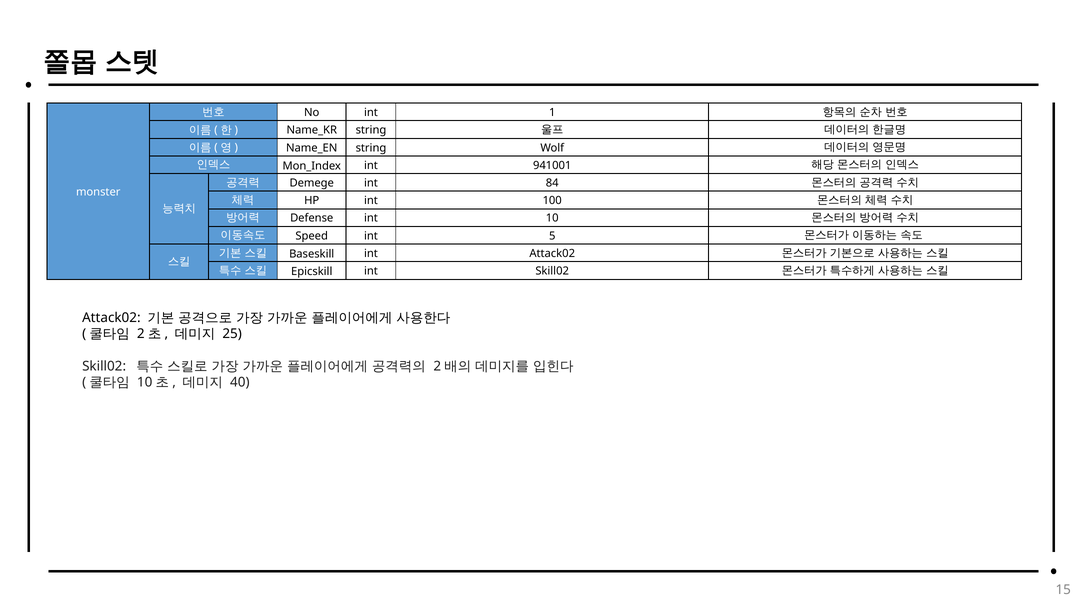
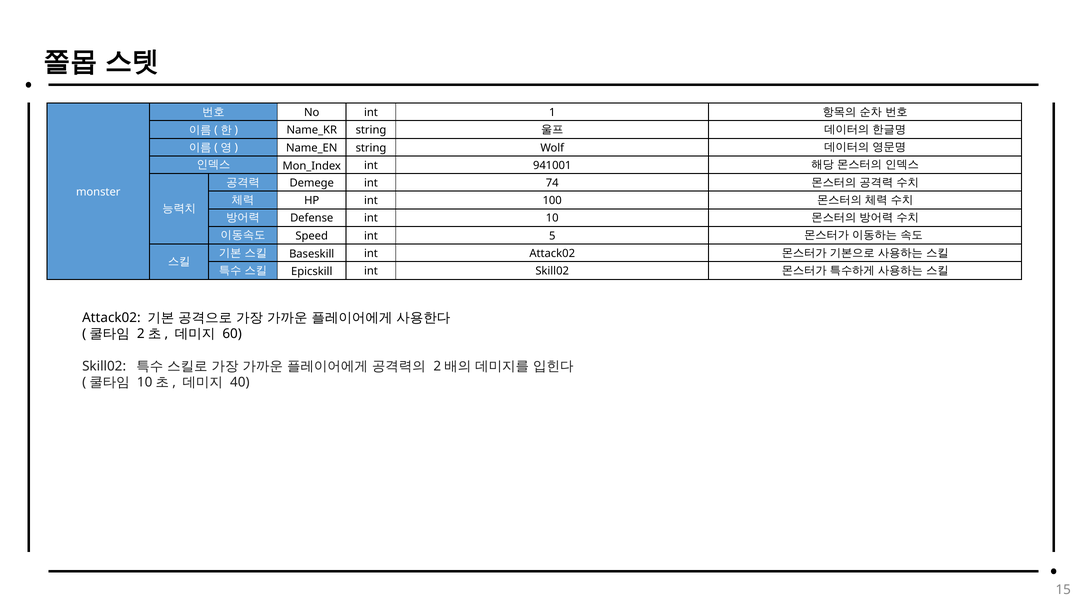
84: 84 -> 74 (552, 183)
25: 25 -> 60 (232, 334)
